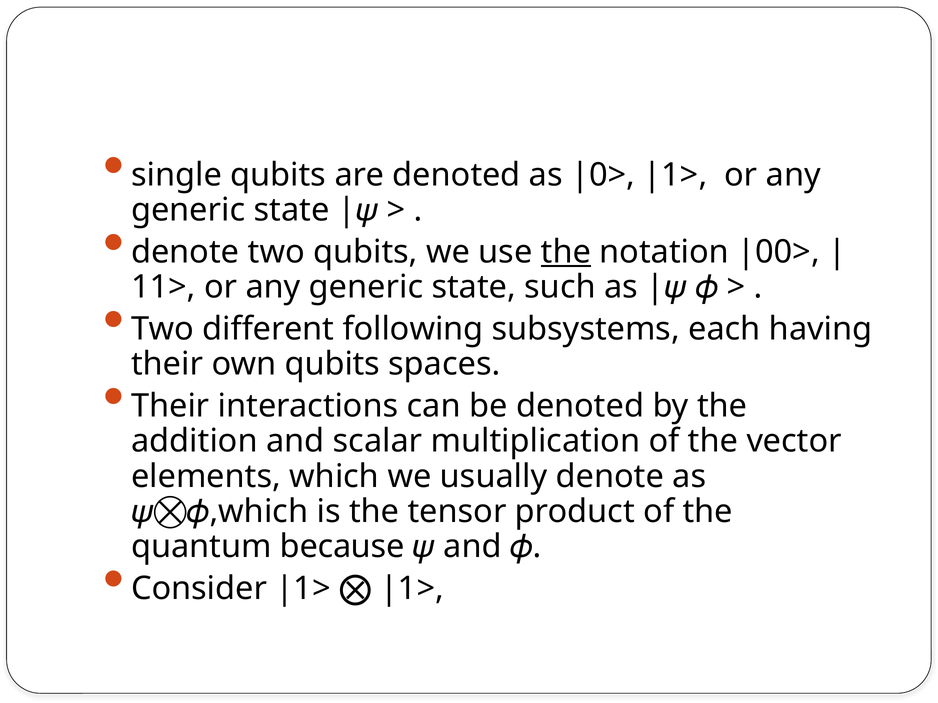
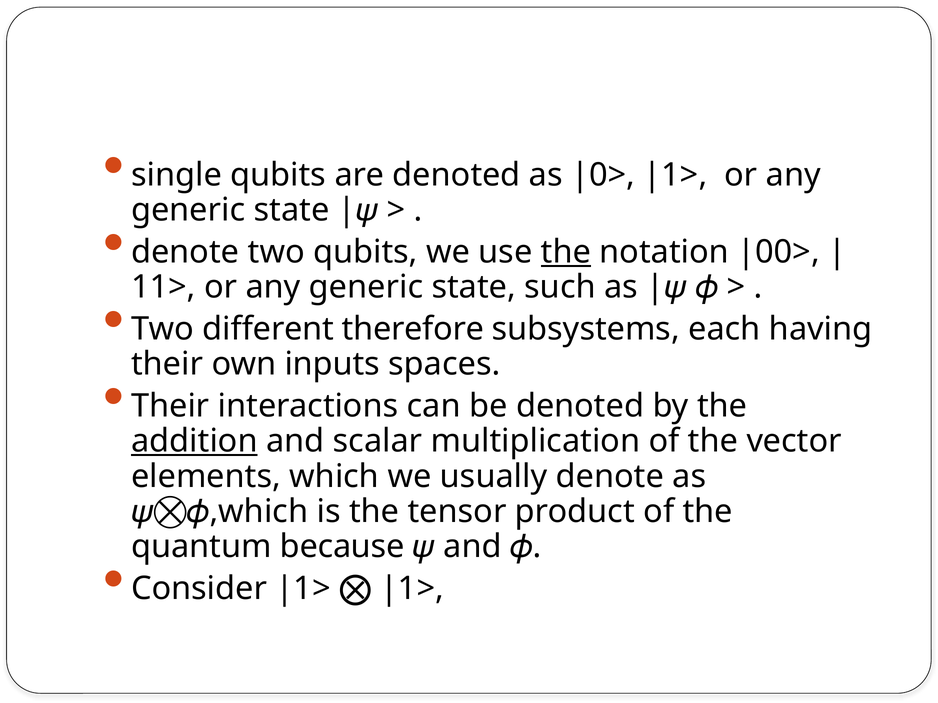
following: following -> therefore (413, 329)
own qubits: qubits -> inputs (332, 364)
addition underline: none -> present (194, 441)
